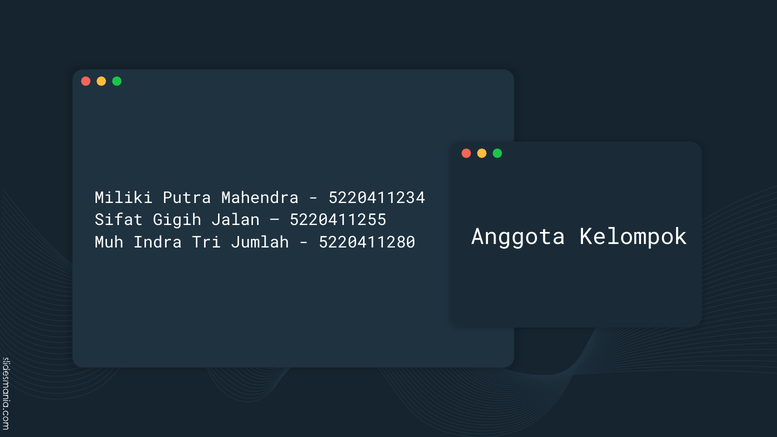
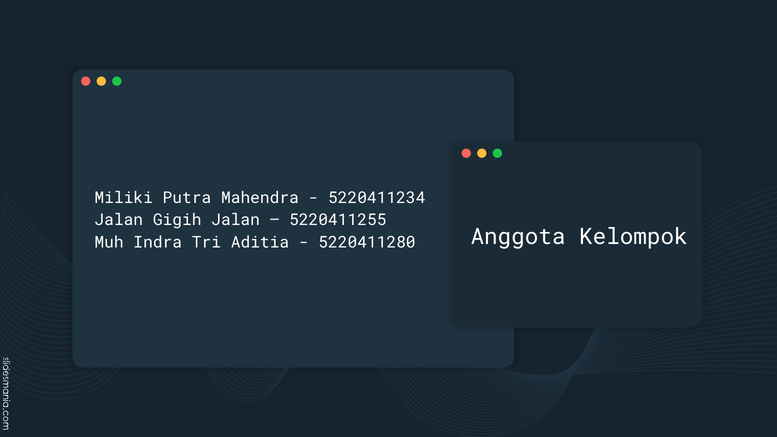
Sifat: Sifat -> Jalan (119, 220)
Jumlah: Jumlah -> Aditia (260, 243)
